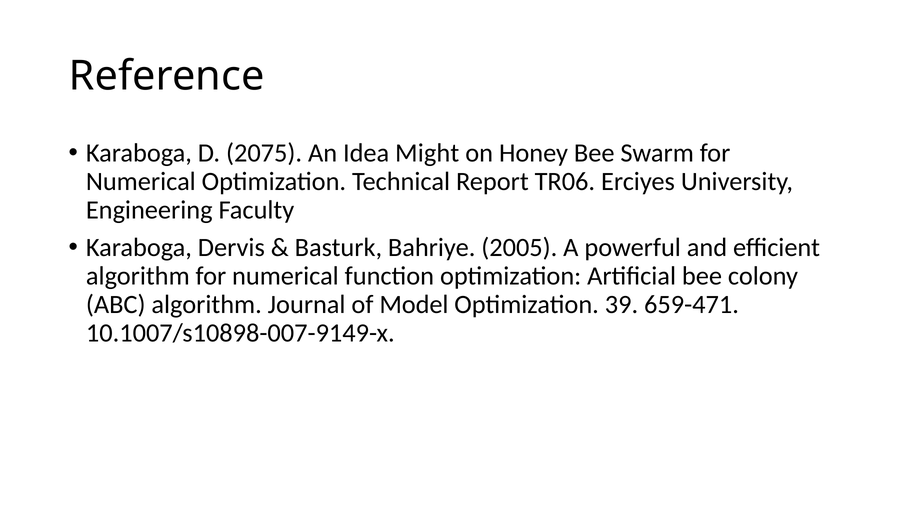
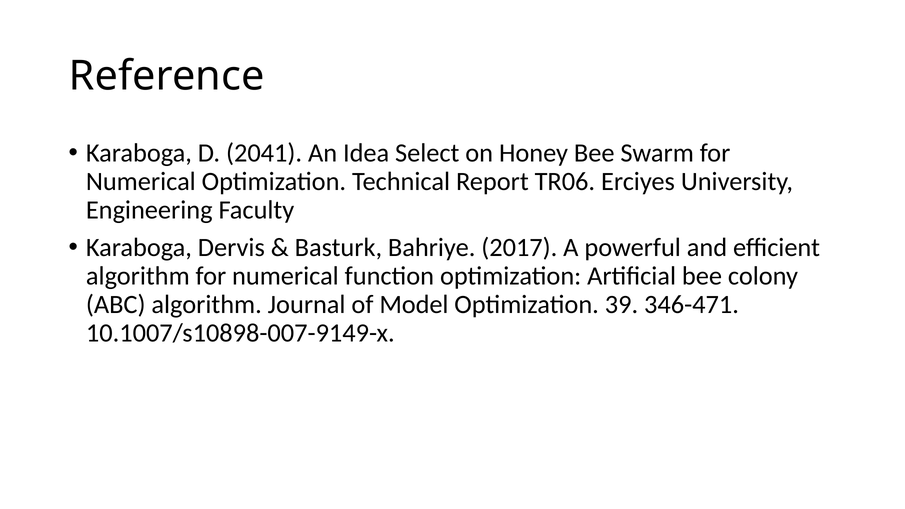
2075: 2075 -> 2041 (264, 153)
Might: Might -> Select (427, 153)
2005: 2005 -> 2017 (519, 248)
659-471: 659-471 -> 346-471 (692, 305)
